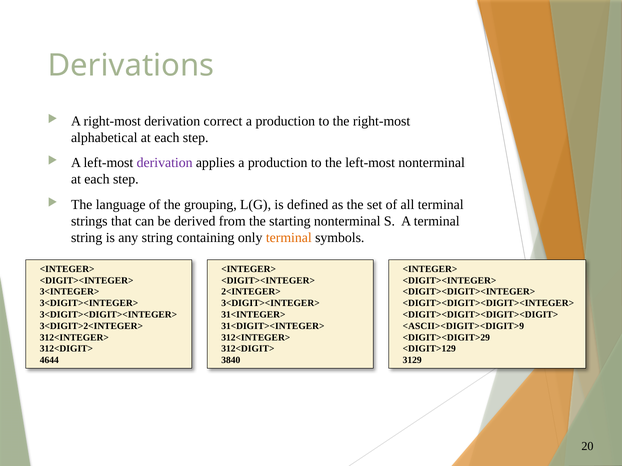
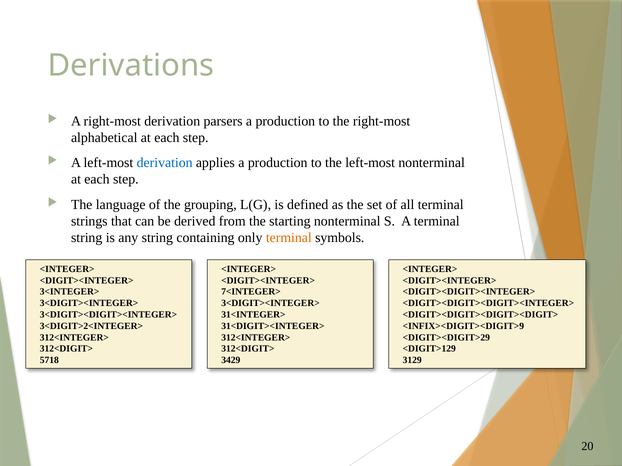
correct: correct -> parsers (223, 121)
derivation colour: purple -> blue (165, 163)
2<INTEGER>: 2<INTEGER> -> 7<INTEGER> (251, 292)
<ASCII><DIGIT><DIGIT>9: <ASCII><DIGIT><DIGIT>9 -> <INFIX><DIGIT><DIGIT>9 (463, 326)
4644: 4644 -> 5718 (49, 361)
3840: 3840 -> 3429 (231, 361)
